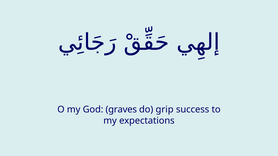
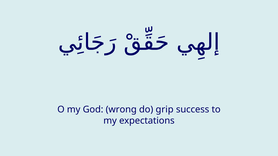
graves: graves -> wrong (121, 110)
